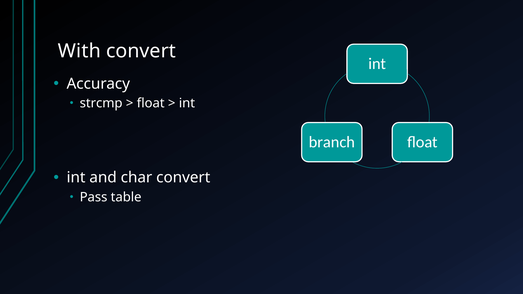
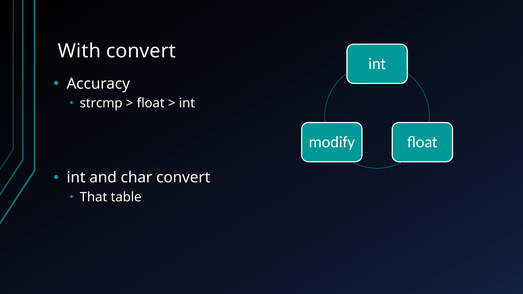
branch: branch -> modify (332, 142)
Pass: Pass -> That (93, 197)
